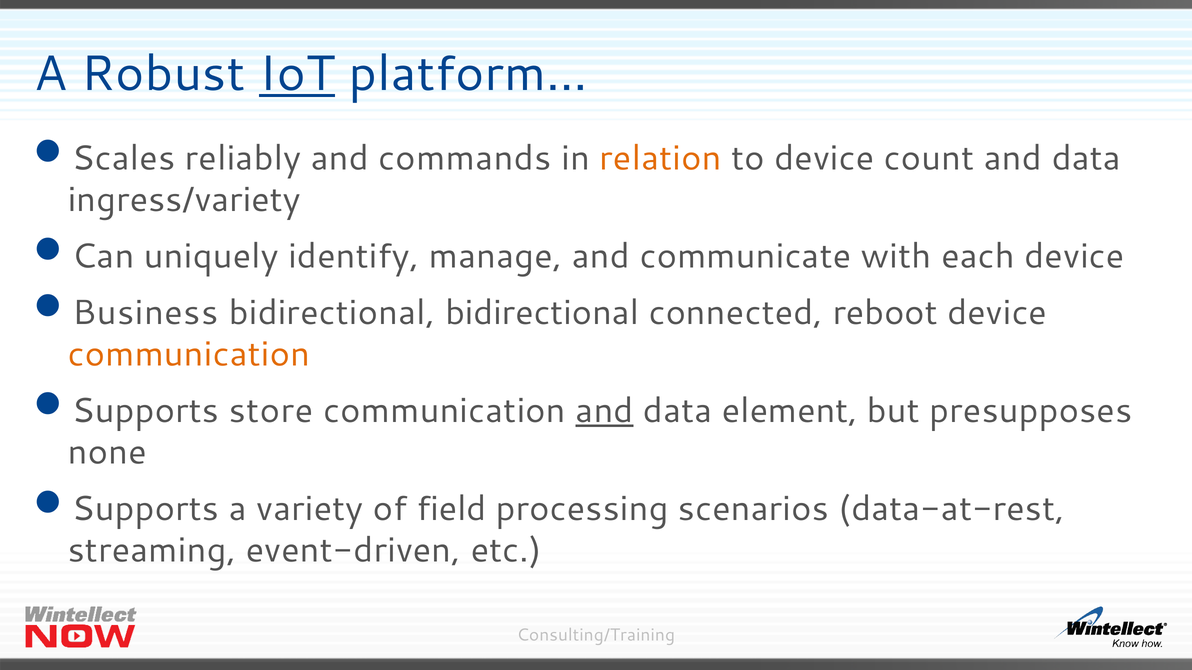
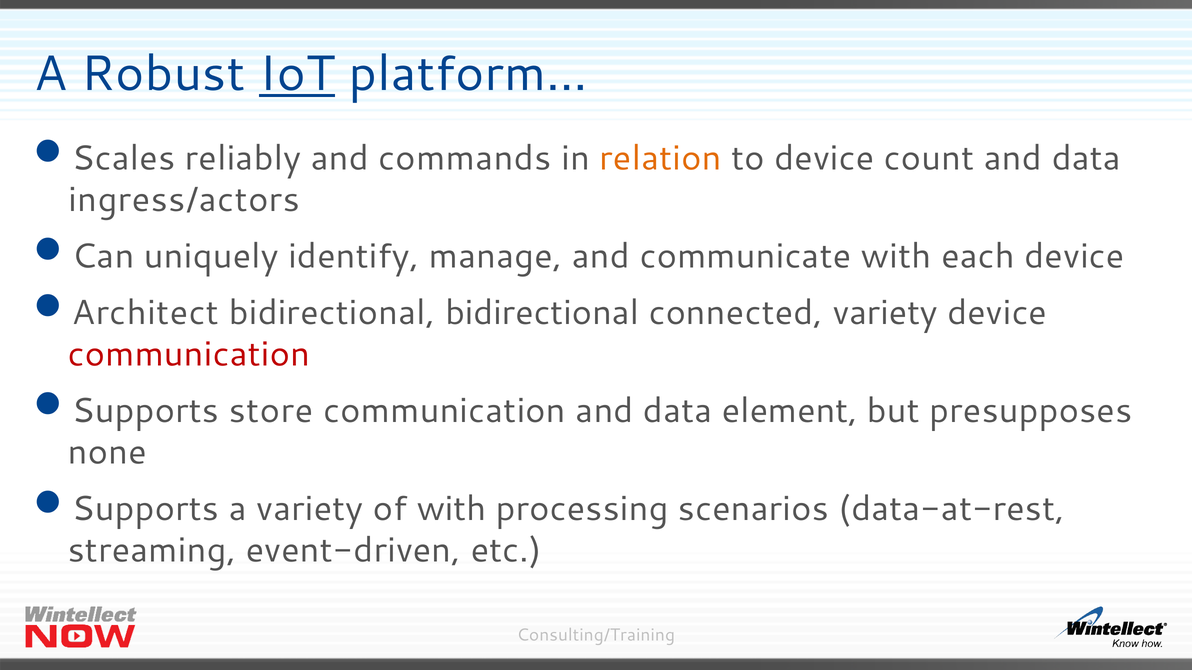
ingress/variety: ingress/variety -> ingress/actors (184, 200)
Business: Business -> Architect (145, 313)
connected reboot: reboot -> variety (885, 313)
communication colour: orange -> red (189, 355)
and underline: present -> none (605, 411)
of field: field -> with (452, 509)
